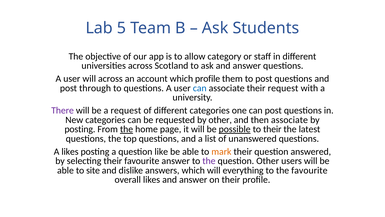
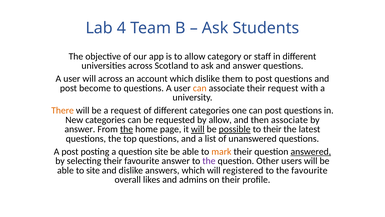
5: 5 -> 4 (122, 28)
which profile: profile -> dislike (208, 79)
through: through -> become (95, 88)
can colour: blue -> orange (200, 88)
There colour: purple -> orange (63, 110)
by other: other -> allow (220, 120)
posting: posting -> answer (80, 129)
will underline: none -> present (198, 129)
A likes: likes -> post (70, 151)
question like: like -> site (161, 151)
answered underline: none -> present (311, 151)
everything: everything -> registered (243, 170)
likes and answer: answer -> admins (193, 179)
